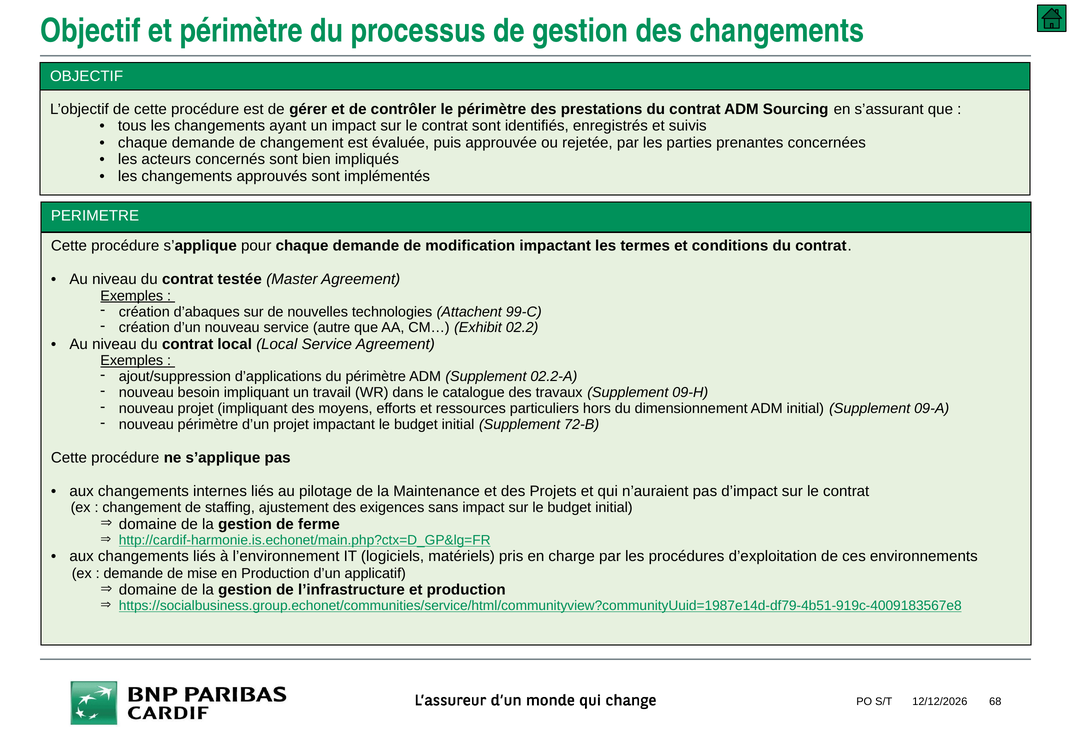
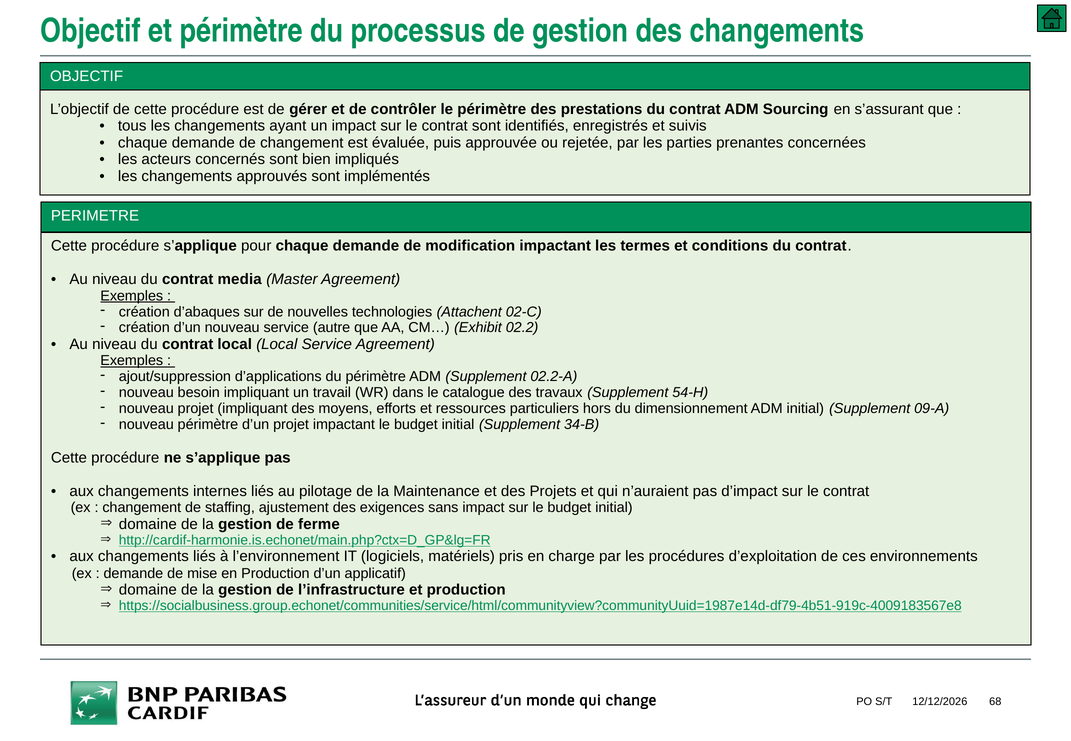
testée: testée -> media (240, 280)
99-C: 99-C -> 02-C (524, 312)
09-H: 09-H -> 54-H (690, 393)
72-B: 72-B -> 34-B (582, 425)
